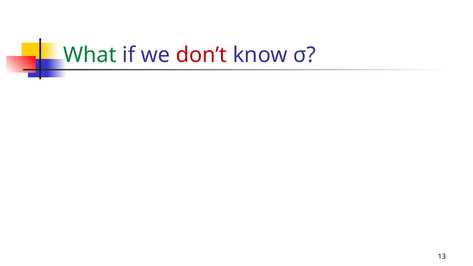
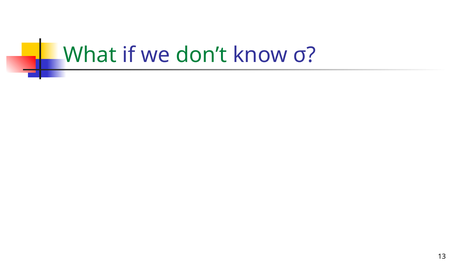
don’t colour: red -> green (201, 55)
